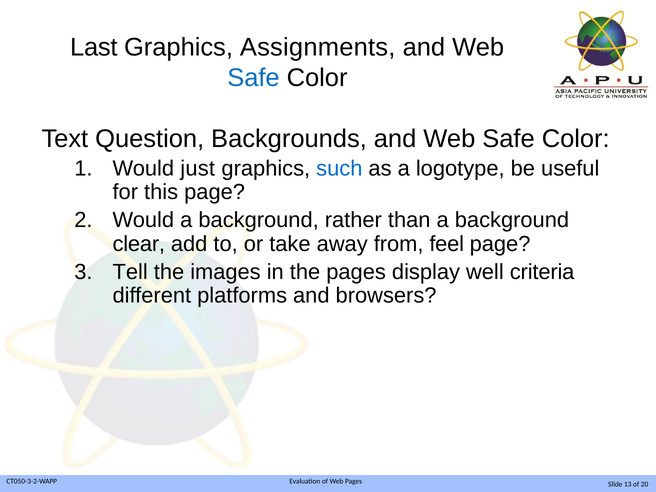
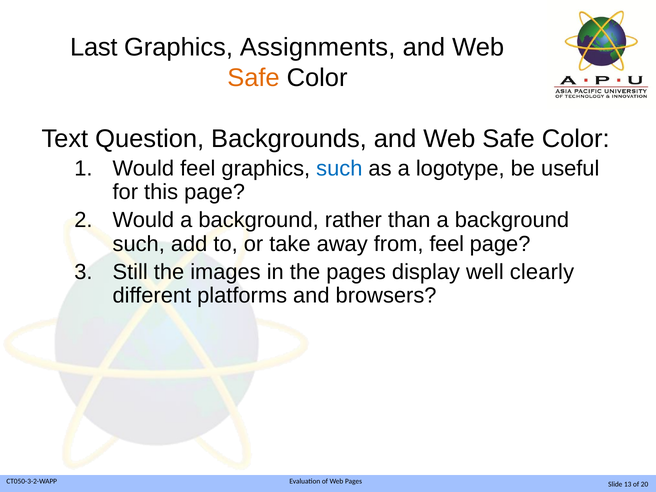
Safe colour: blue -> orange (253, 78)
Would just: just -> feel (198, 169)
clear: clear -> such (139, 244)
Tell: Tell -> Still (130, 272)
criteria: criteria -> clearly (542, 272)
